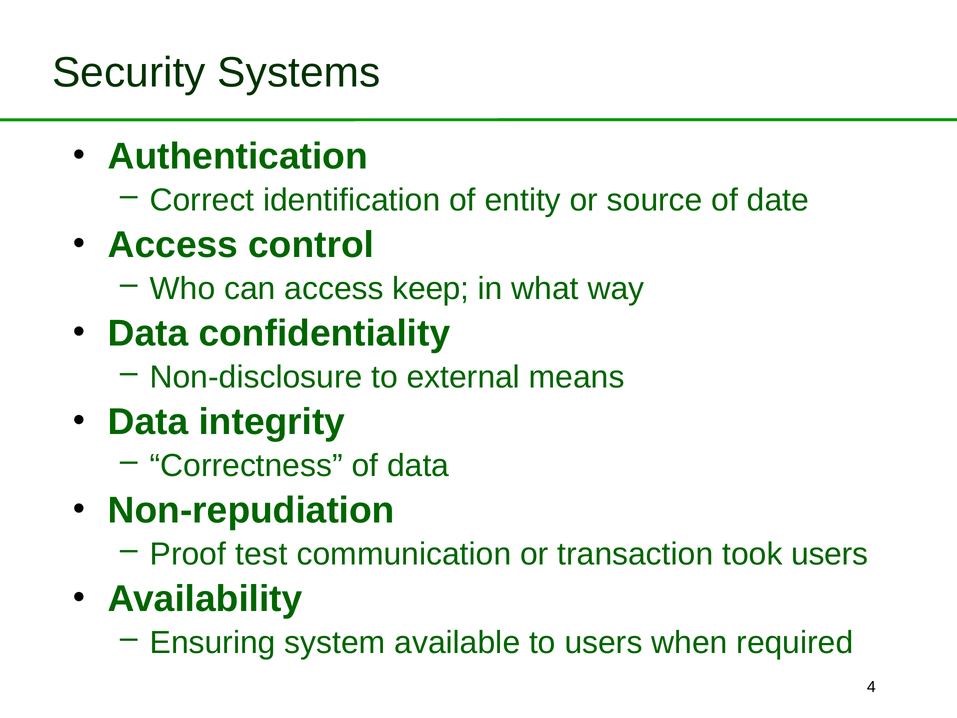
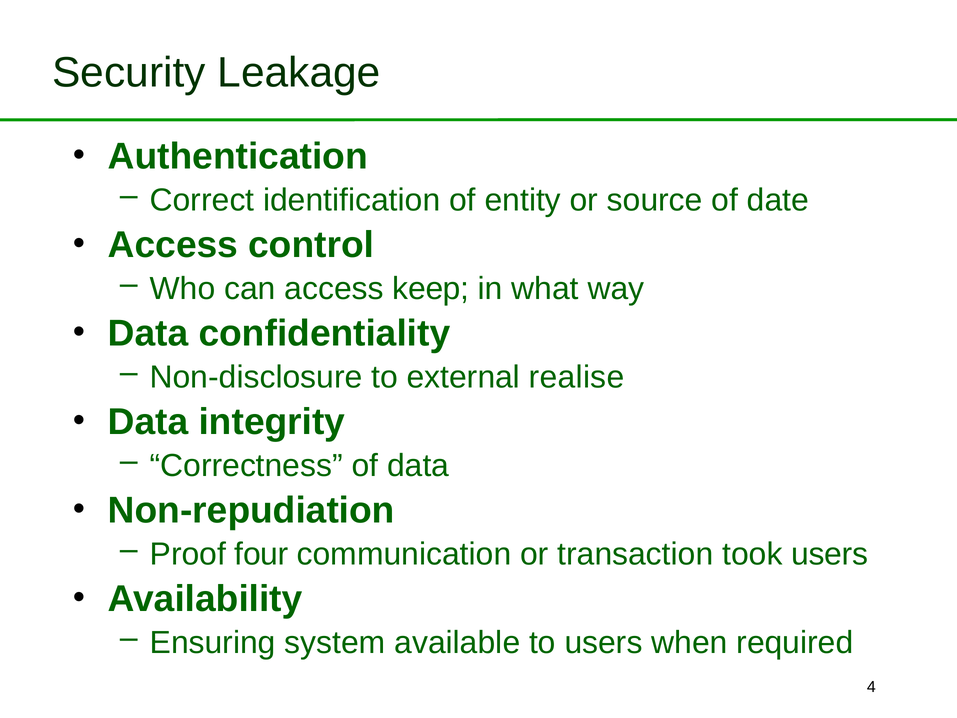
Systems: Systems -> Leakage (299, 73)
means: means -> realise (577, 377)
test: test -> four (261, 554)
